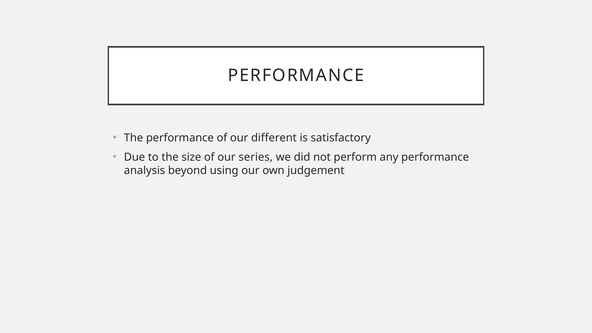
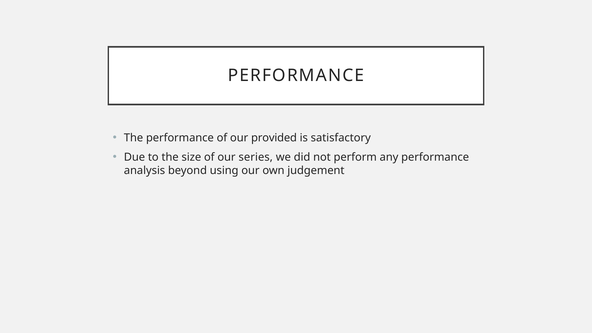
different: different -> provided (274, 138)
